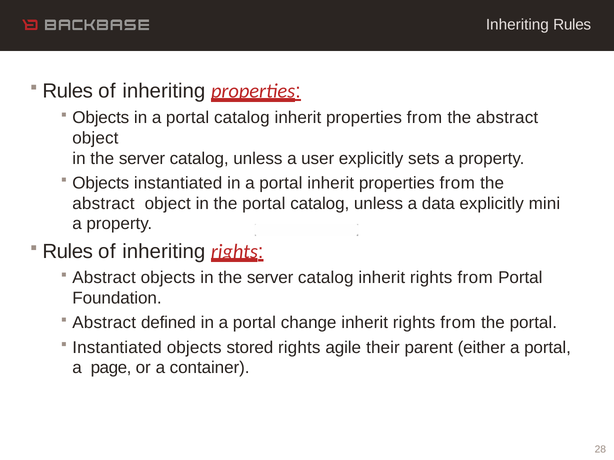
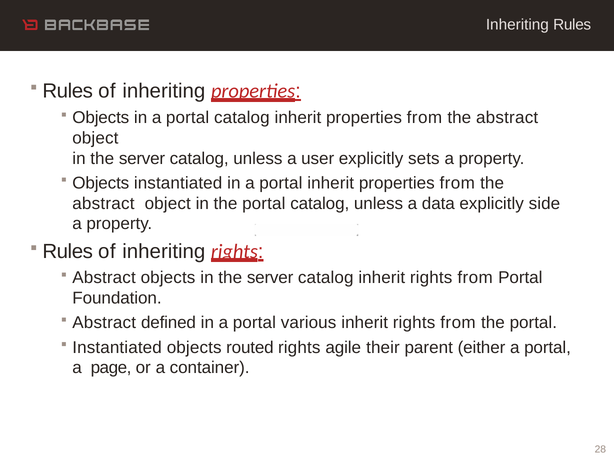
mini: mini -> side (544, 204)
change: change -> various (309, 323)
stored: stored -> routed (250, 348)
